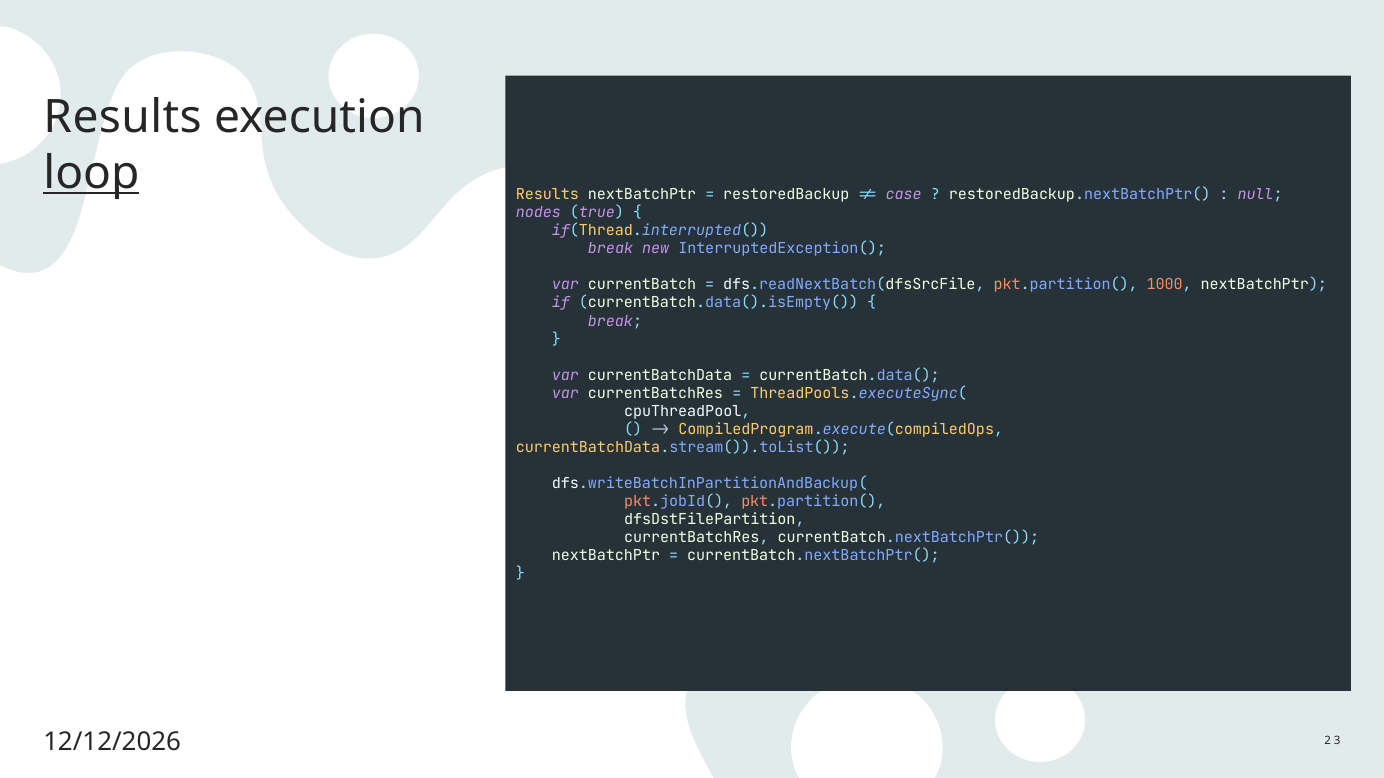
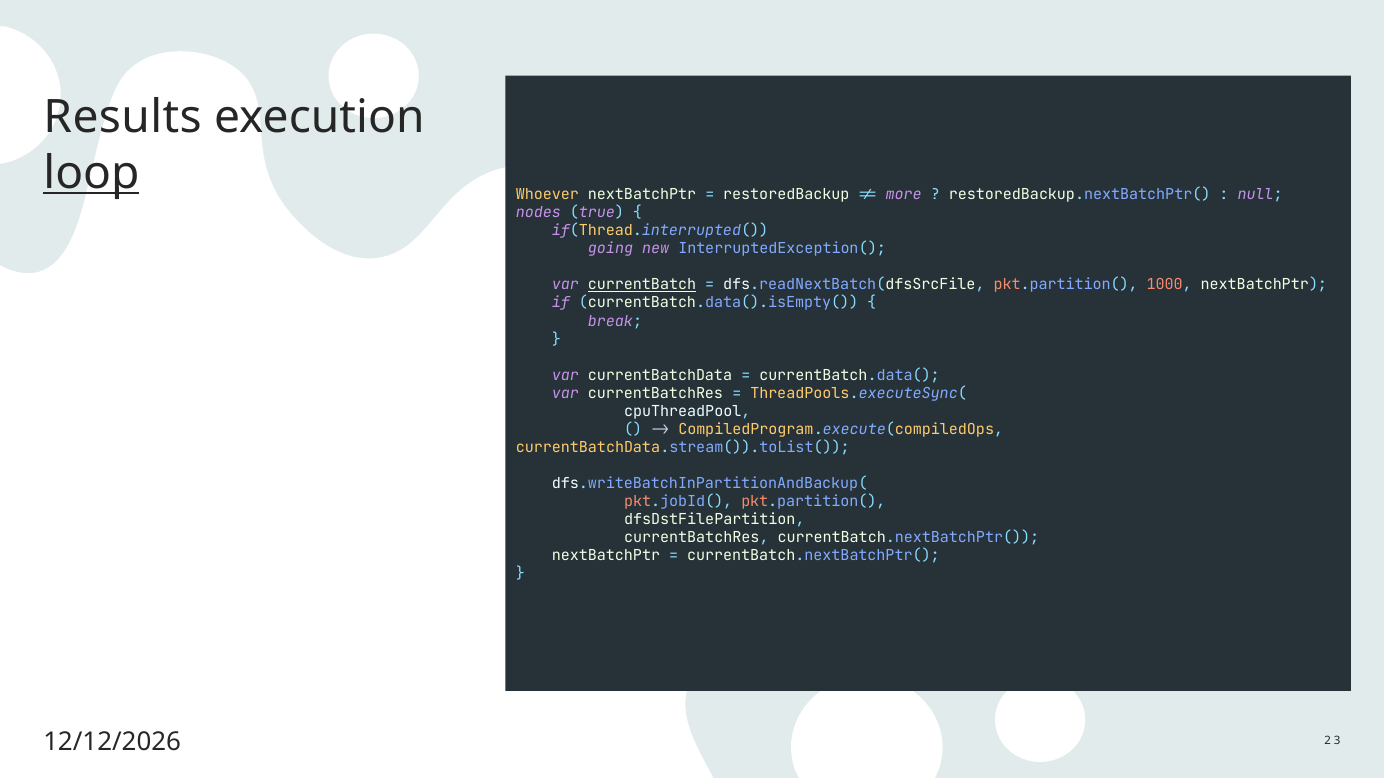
Results: Results -> Whoever (547, 195)
case: case -> more (904, 195)
break: break -> going (611, 249)
currentBatch underline: none -> present (642, 285)
